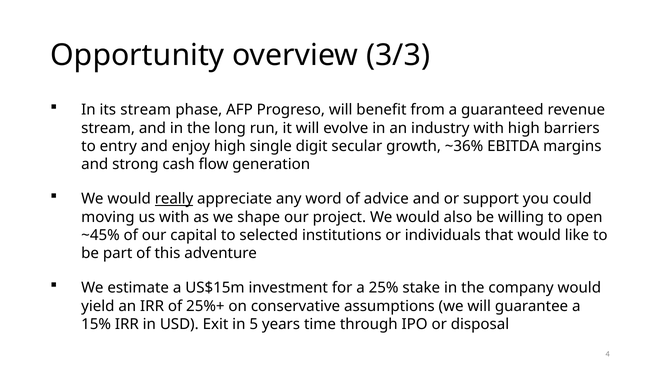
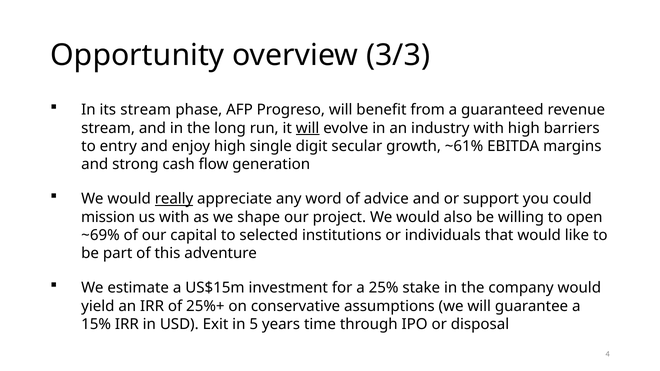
will underline: none -> present (308, 128)
~36%: ~36% -> ~61% (464, 146)
moving: moving -> mission (108, 217)
~45%: ~45% -> ~69% (100, 235)
